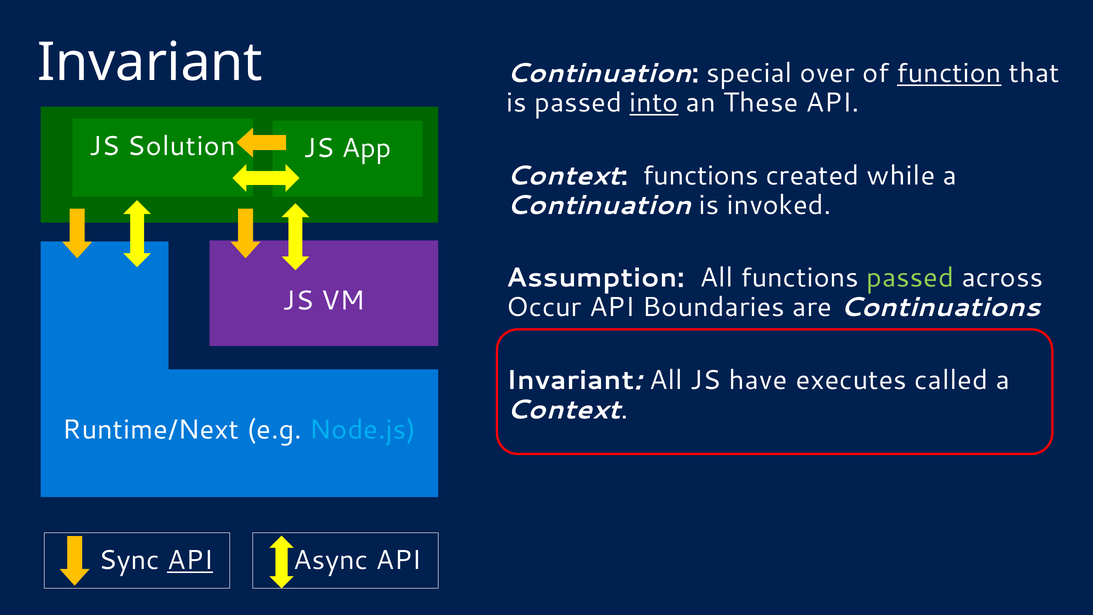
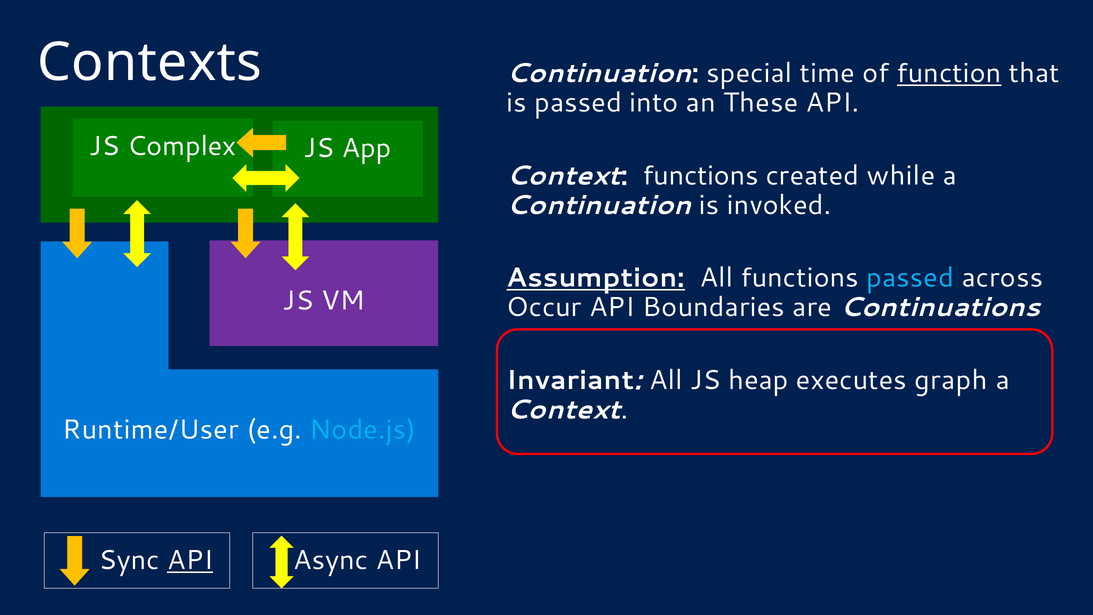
Invariant: Invariant -> Contexts (150, 63)
over: over -> time (827, 73)
into underline: present -> none (654, 103)
Solution: Solution -> Complex (182, 146)
Assumption underline: none -> present (596, 278)
passed colour: light green -> light blue (910, 278)
have: have -> heap (758, 380)
called: called -> graph (951, 380)
Runtime/Next: Runtime/Next -> Runtime/User (151, 430)
